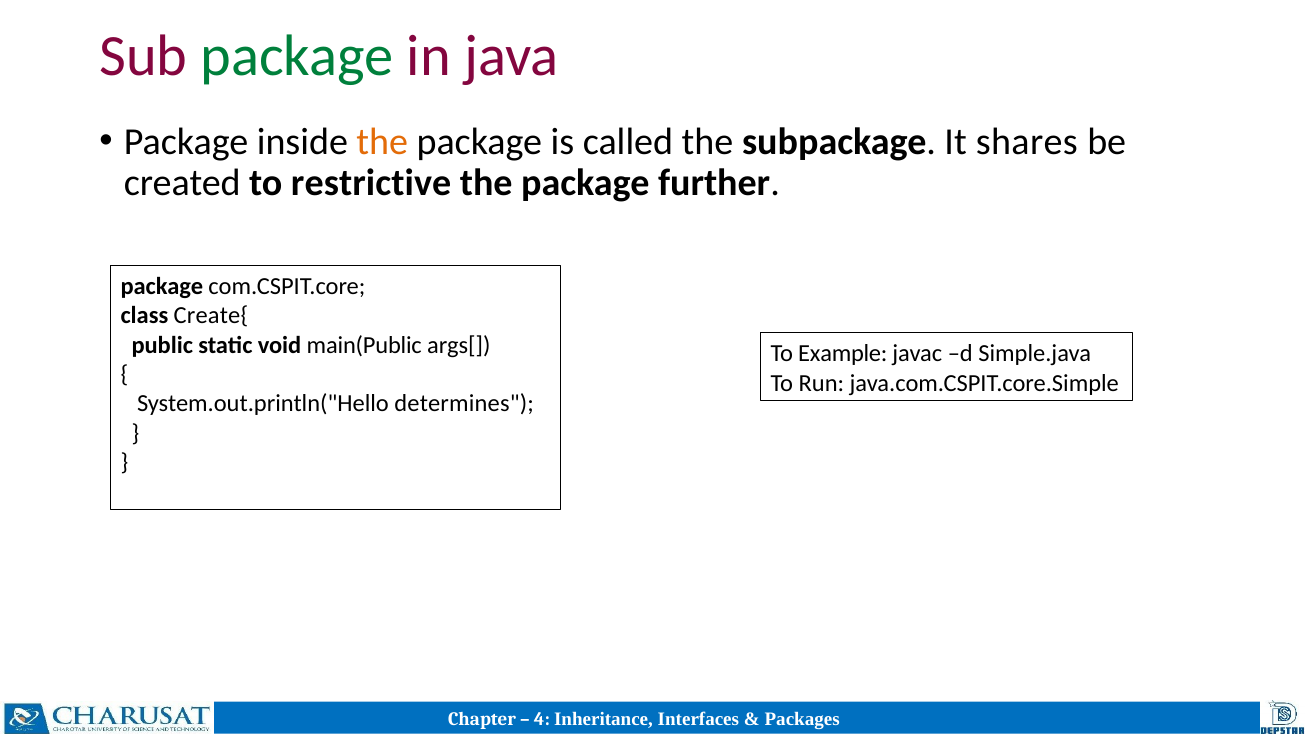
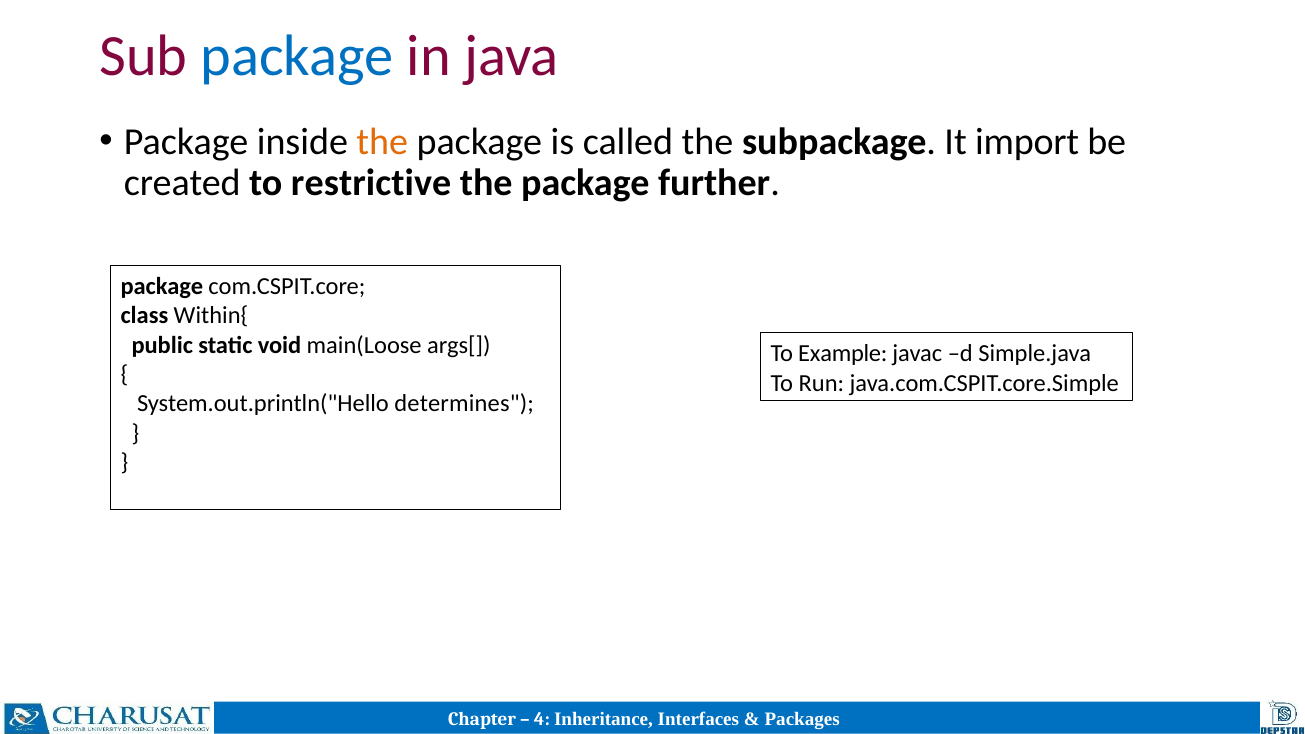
package colour: green -> blue (297, 56)
shares: shares -> import (1027, 141)
Create{: Create{ -> Within{ (211, 316)
main(Public: main(Public -> main(Loose (364, 345)
